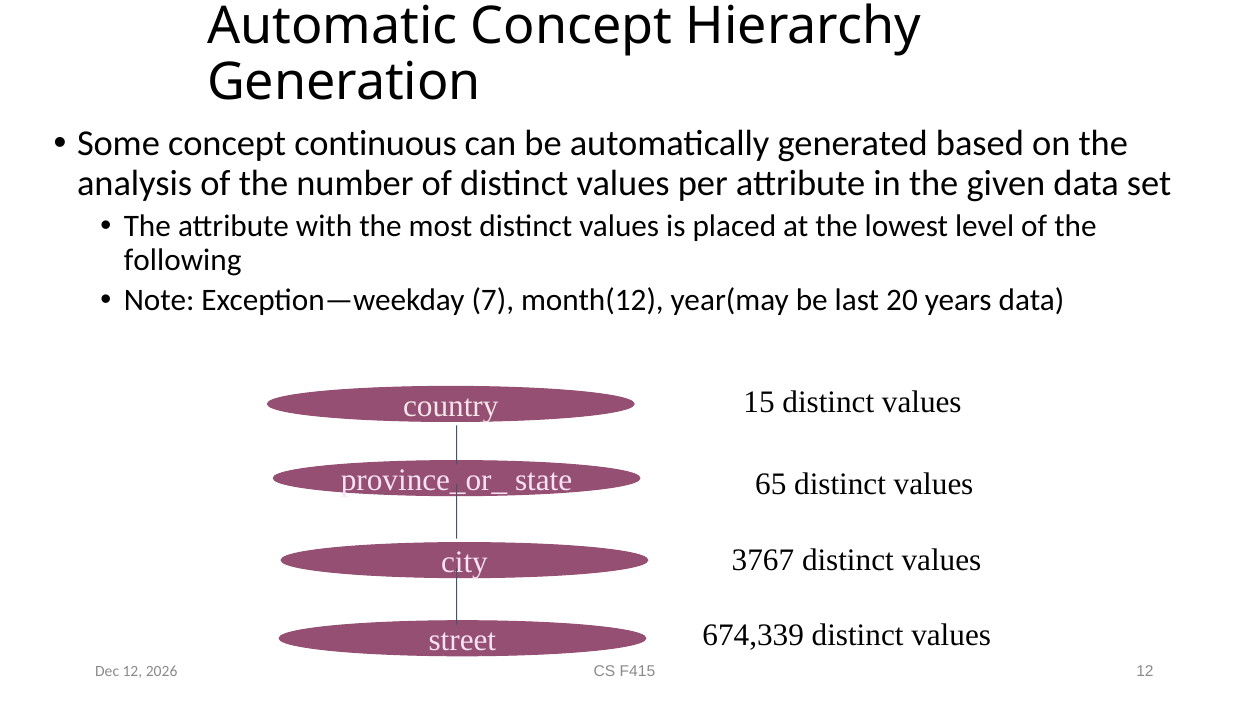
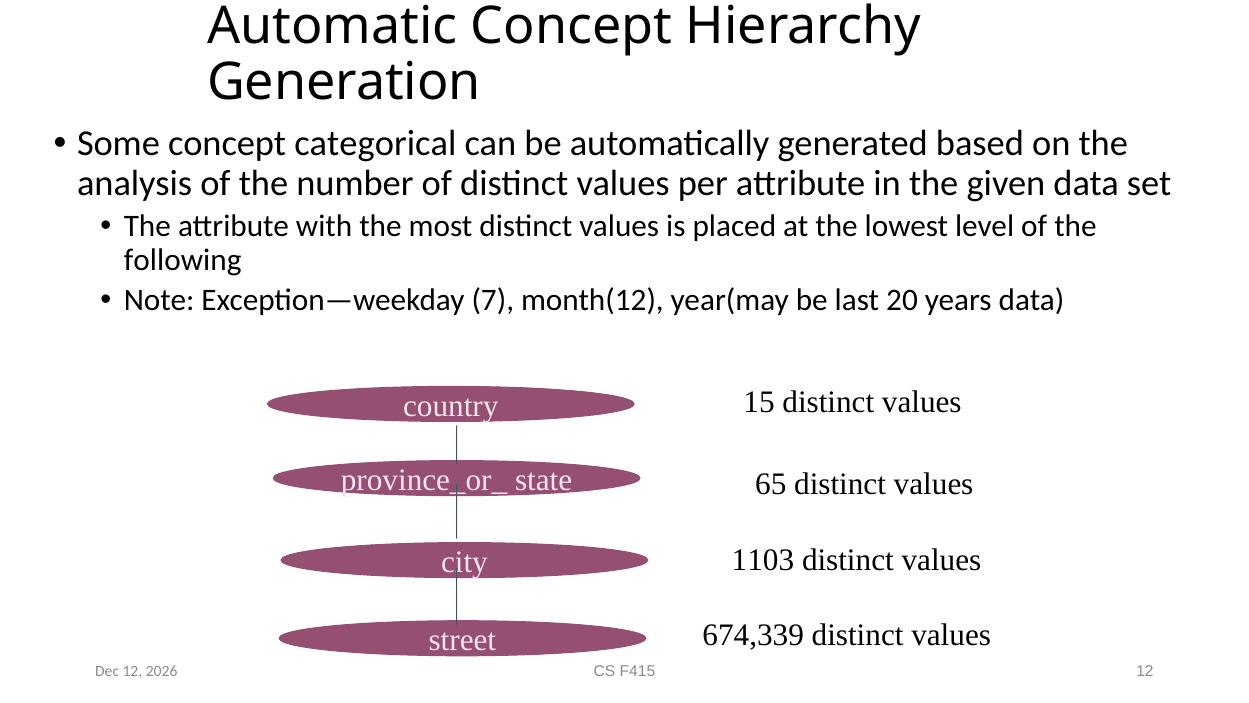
continuous: continuous -> categorical (375, 144)
3767: 3767 -> 1103 (763, 560)
